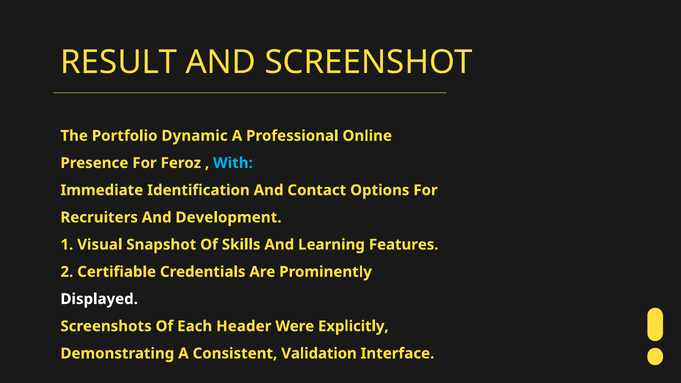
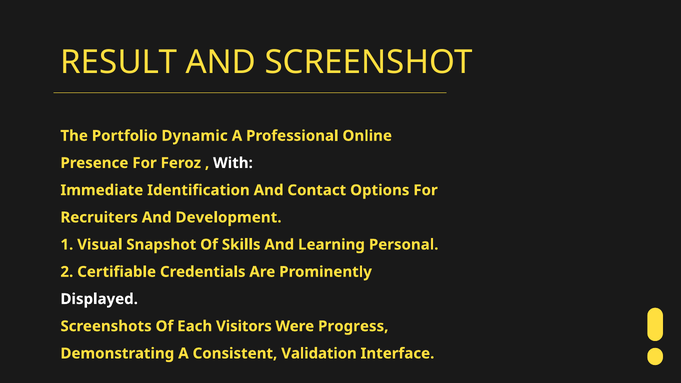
With colour: light blue -> white (233, 163)
Features: Features -> Personal (404, 245)
Header: Header -> Visitors (244, 326)
Explicitly: Explicitly -> Progress (353, 326)
